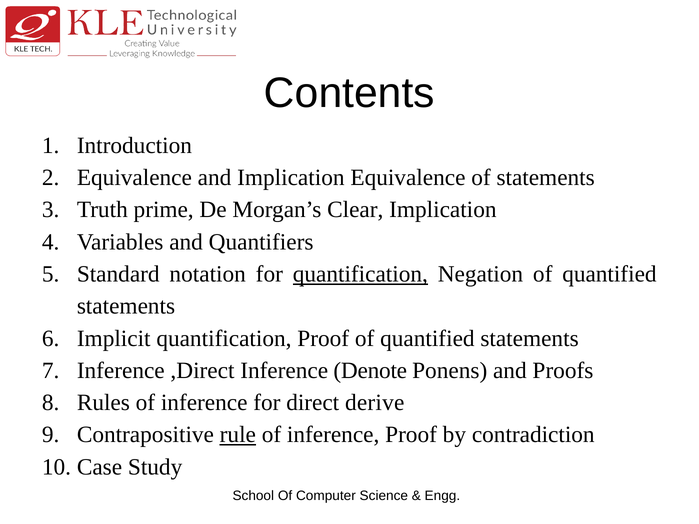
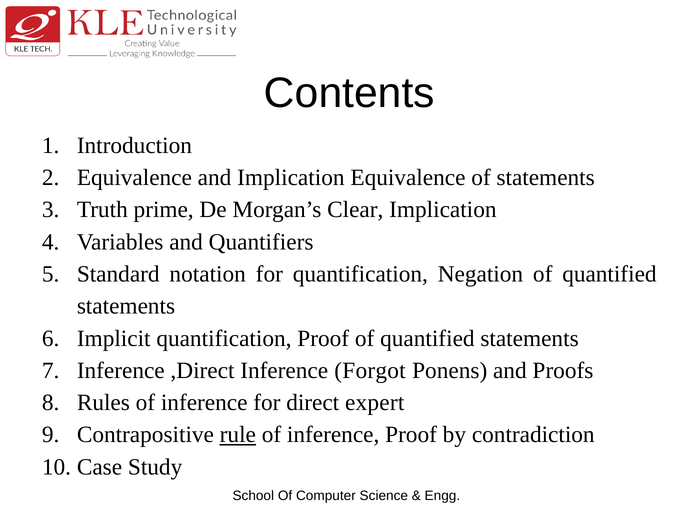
quantification underline: present -> none (360, 274)
Denote: Denote -> Forgot (370, 371)
derive: derive -> expert (375, 403)
